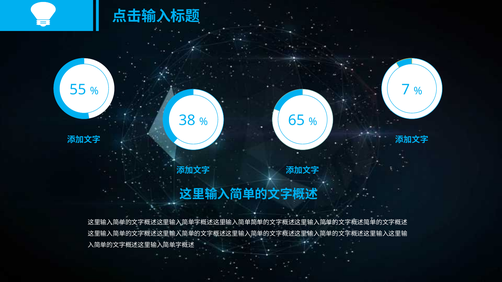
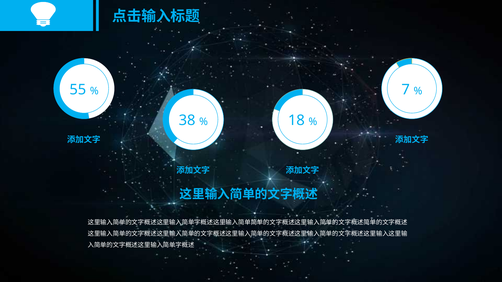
65: 65 -> 18 (296, 121)
